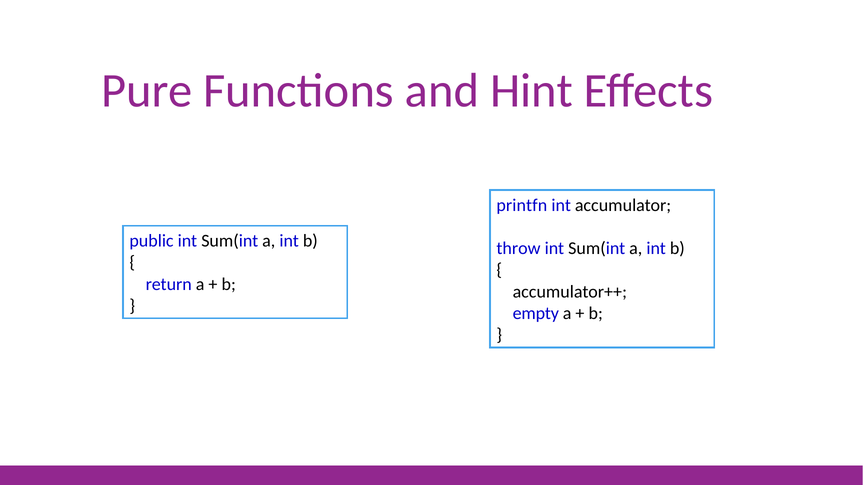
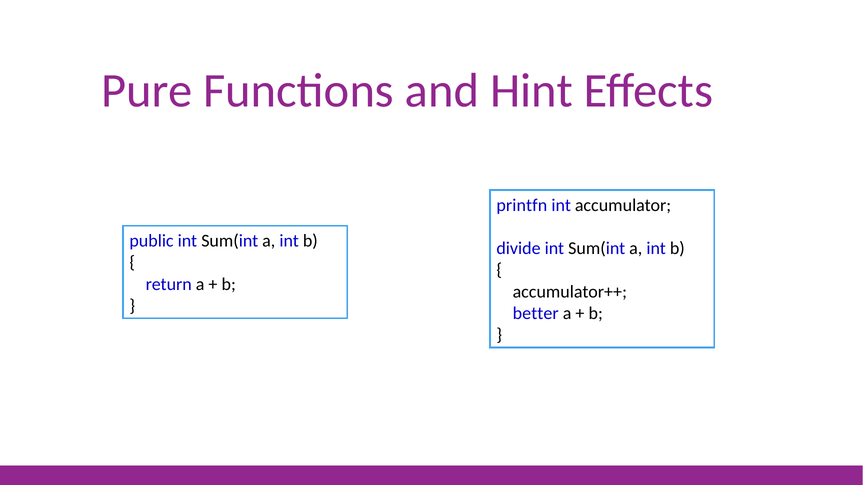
throw: throw -> divide (518, 249)
empty: empty -> better (536, 313)
